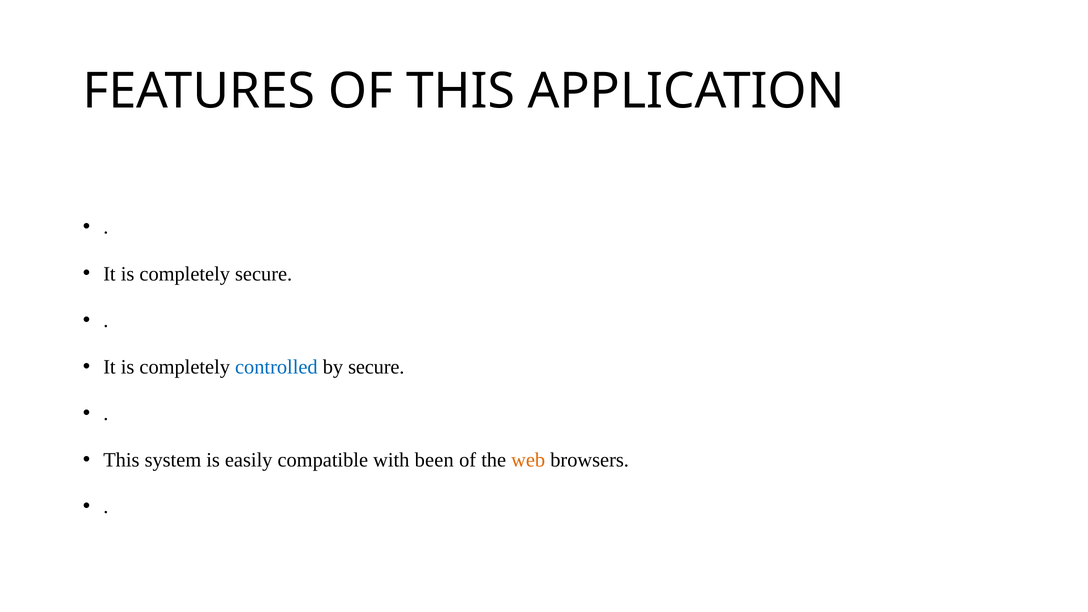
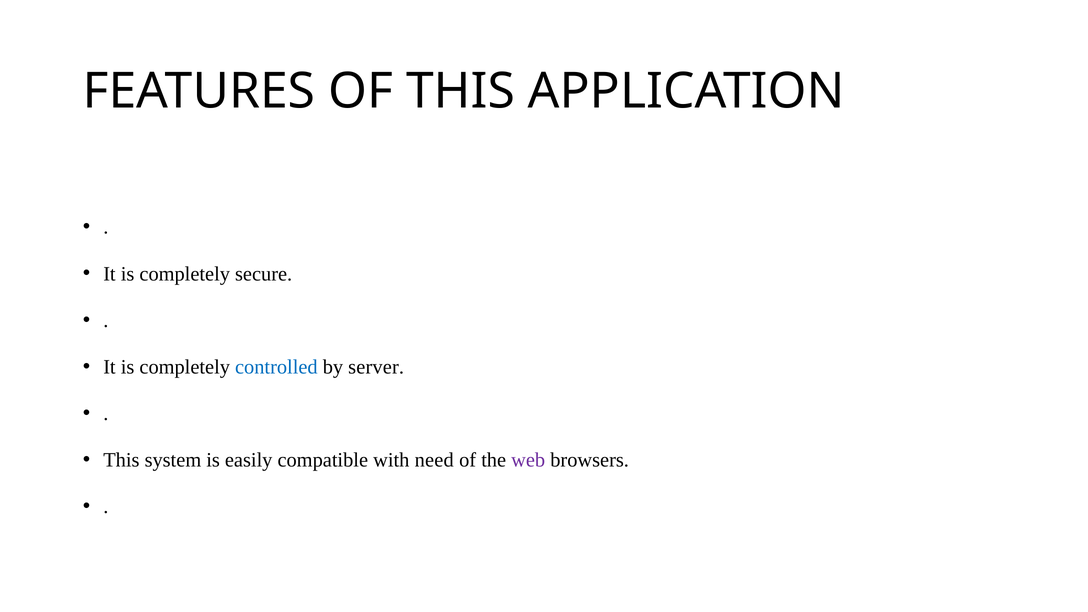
by secure: secure -> server (376, 367)
been: been -> need (434, 460)
web colour: orange -> purple (528, 460)
